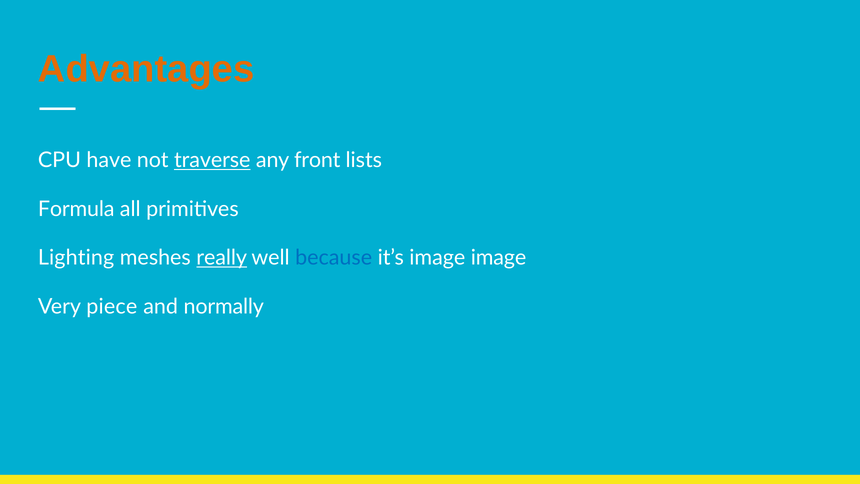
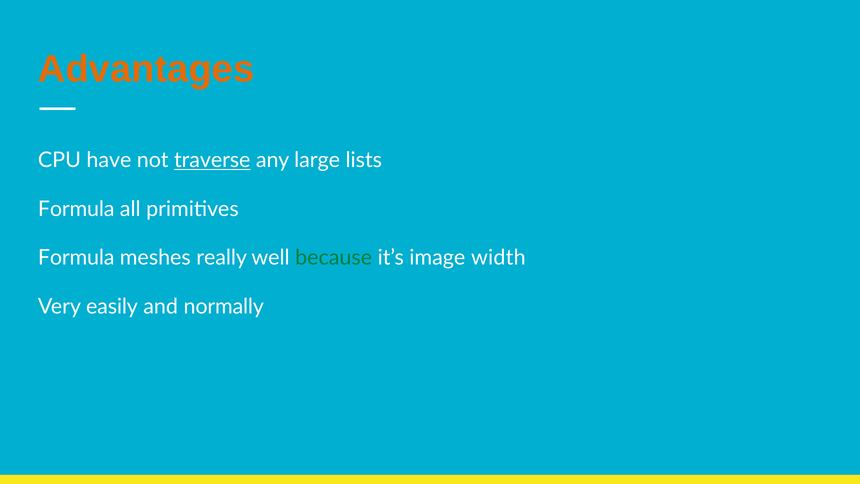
front: front -> large (317, 160)
Lighting: Lighting -> Formula (76, 258)
really underline: present -> none (222, 258)
because colour: blue -> green (334, 258)
image image: image -> width (498, 258)
piece: piece -> easily (112, 306)
